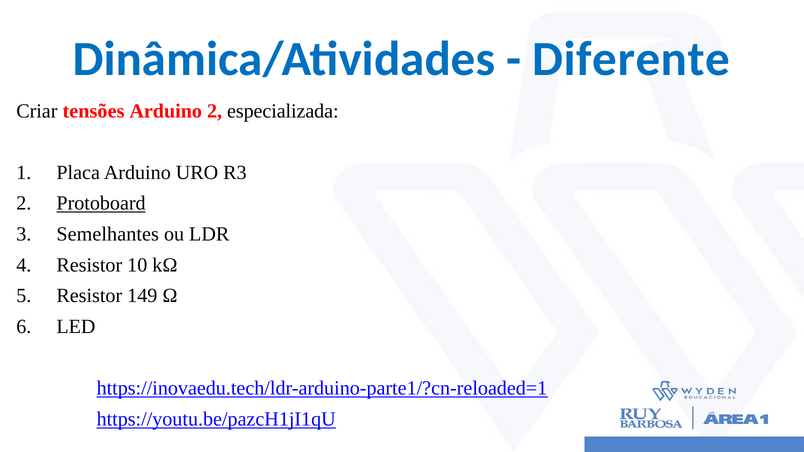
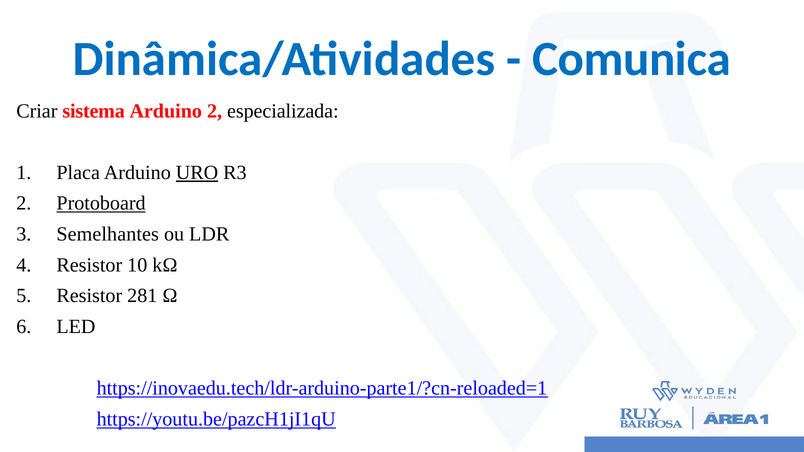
Diferente: Diferente -> Comunica (632, 59)
tensões: tensões -> sistema (94, 111)
URO underline: none -> present (197, 173)
149: 149 -> 281 (142, 296)
